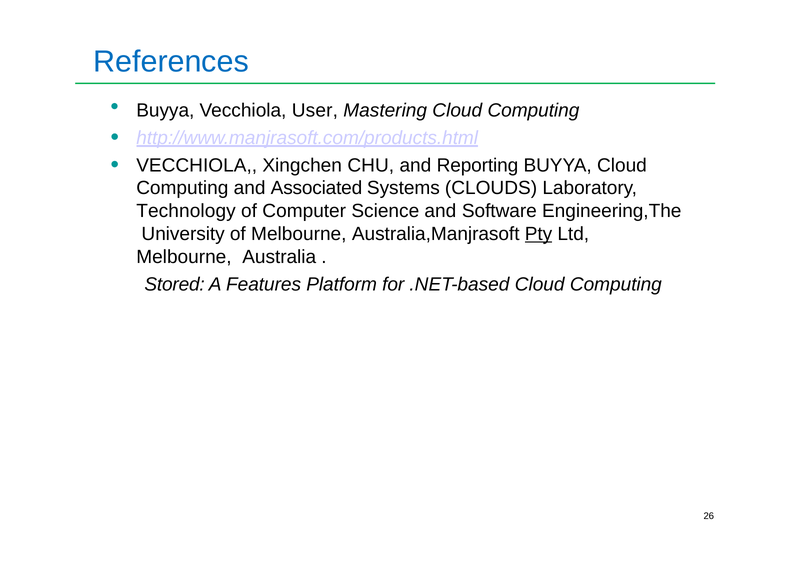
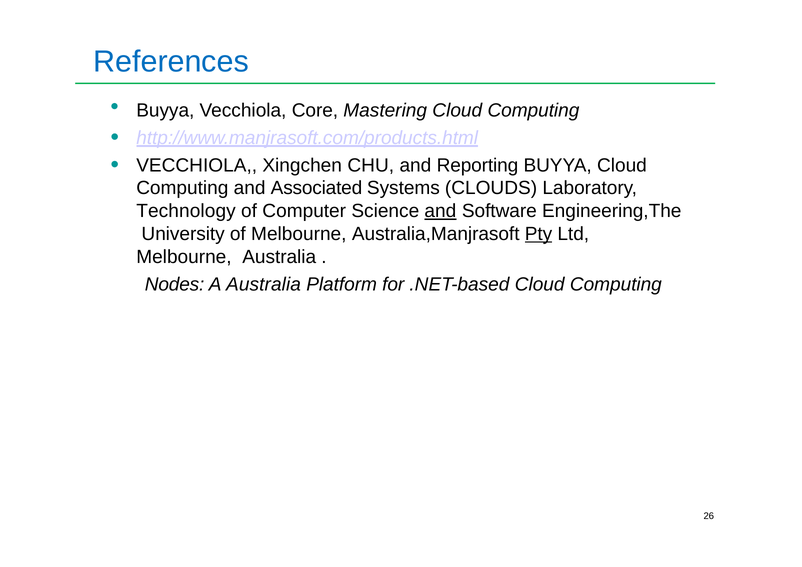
User: User -> Core (315, 110)
and underline: none -> present (440, 211)
Stored: Stored -> Nodes (175, 284)
A Features: Features -> Australia (264, 284)
